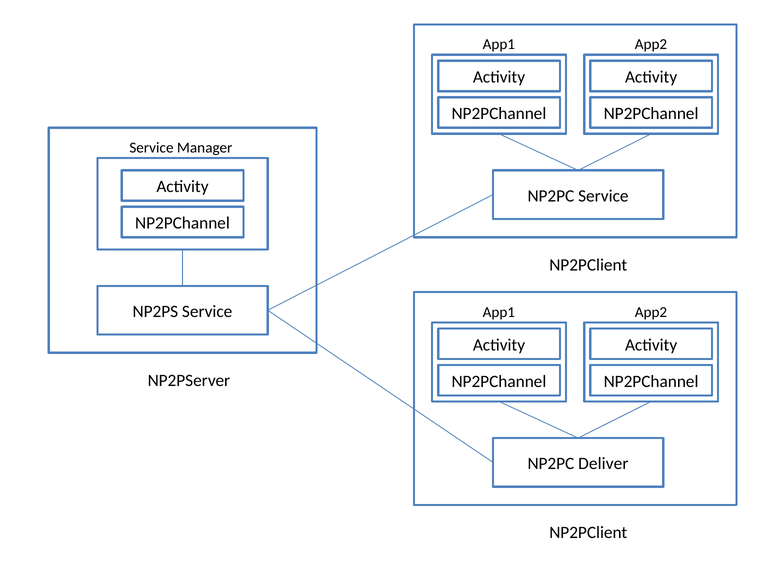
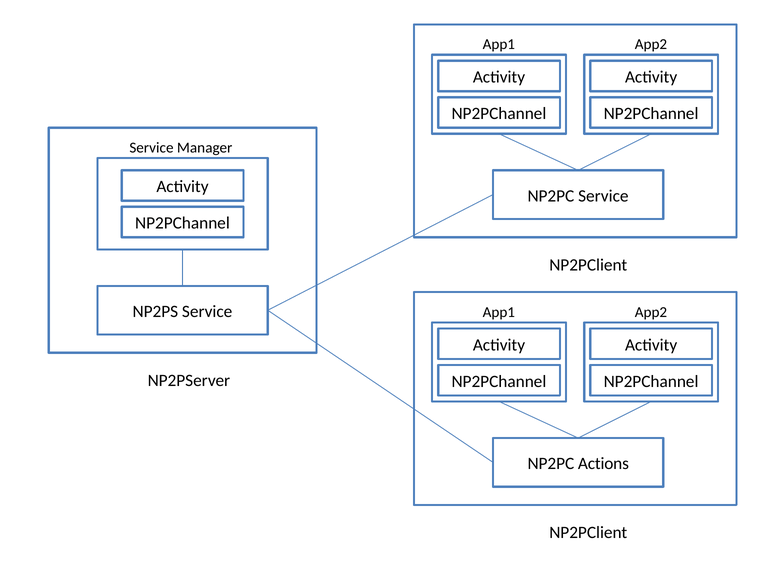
Deliver: Deliver -> Actions (603, 464)
